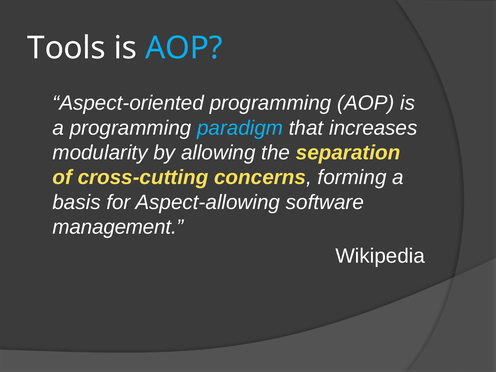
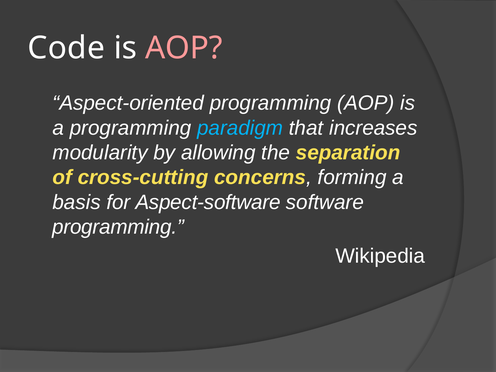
Tools: Tools -> Code (66, 48)
AOP colour: light blue -> pink (184, 48)
Aspect-allowing: Aspect-allowing -> Aspect-software (208, 202)
management: management -> programming (118, 227)
